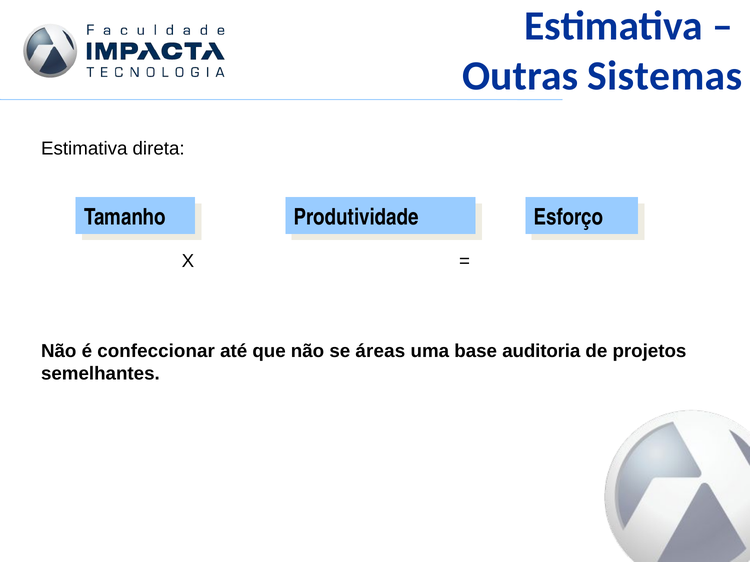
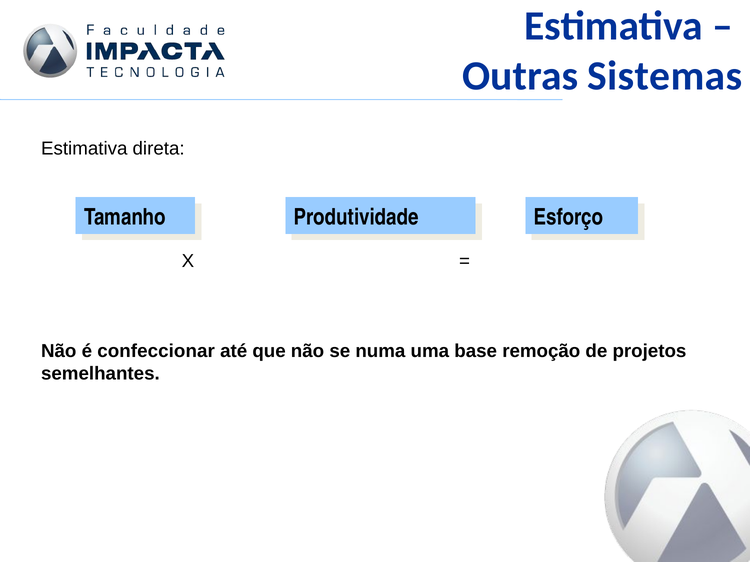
áreas: áreas -> numa (380, 351)
auditoria: auditoria -> remoção (541, 351)
